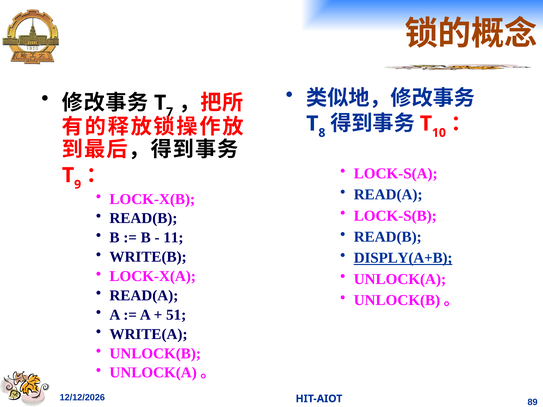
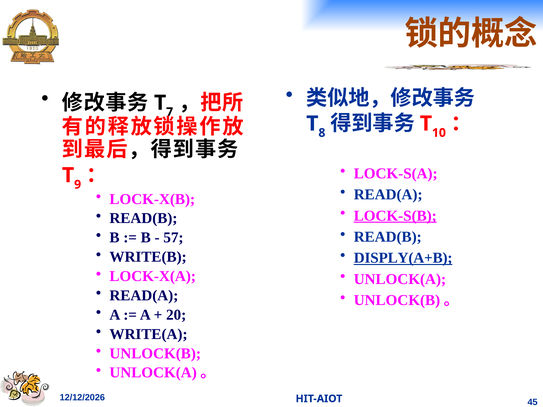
LOCK-S(B underline: none -> present (395, 216)
11: 11 -> 57 (173, 238)
51: 51 -> 20 (176, 315)
89: 89 -> 45 (533, 402)
